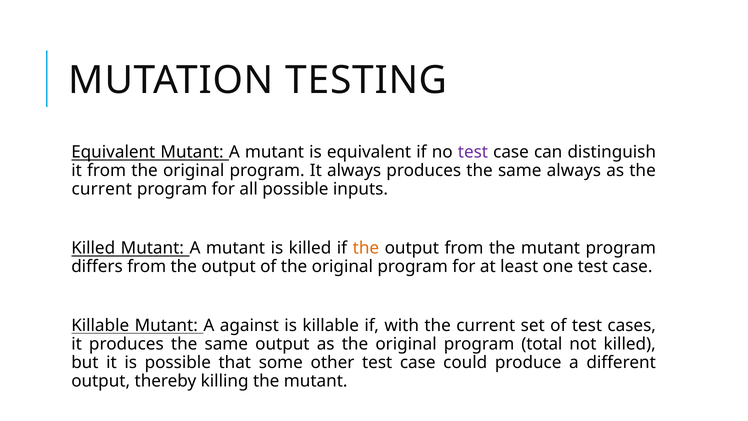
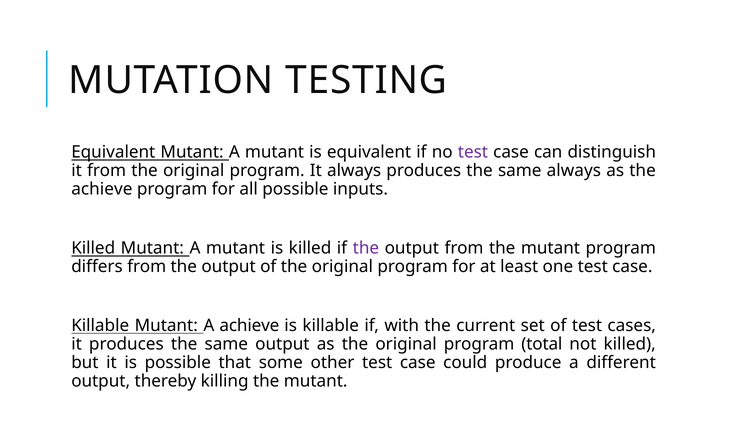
current: current -> achieve (102, 189)
the colour: orange -> purple (366, 248)
A against: against -> achieve (249, 325)
